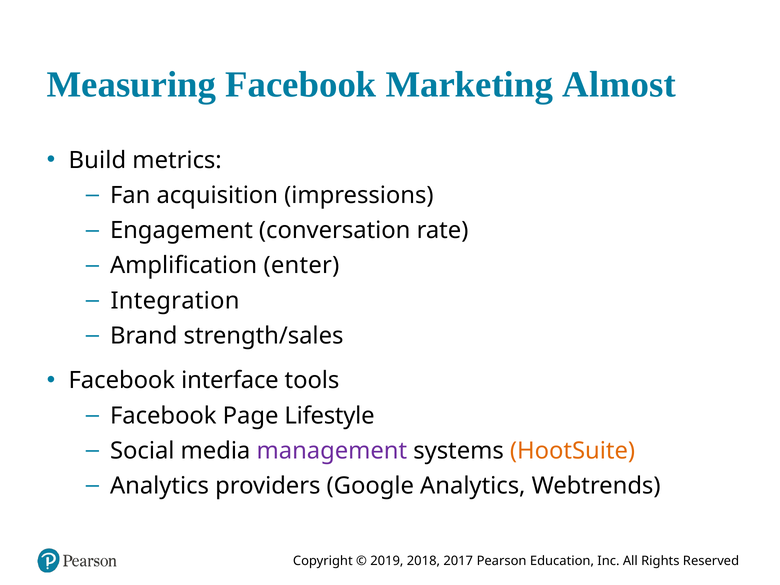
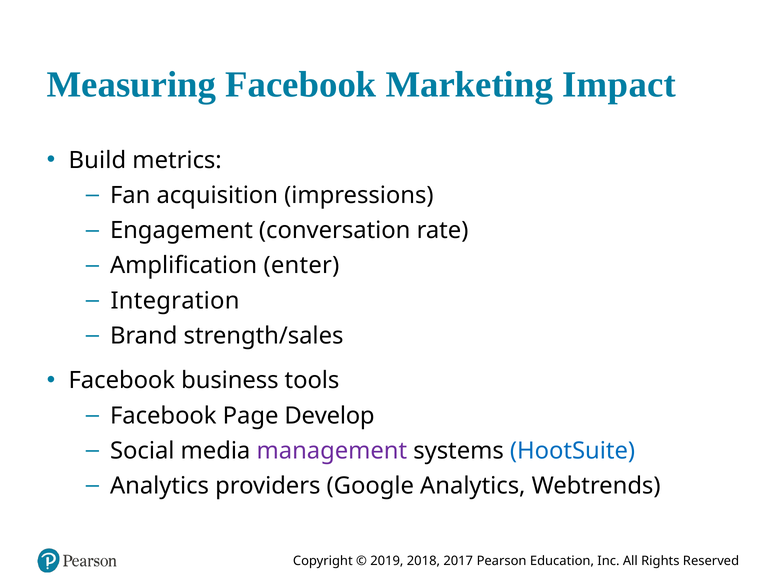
Almost: Almost -> Impact (619, 85)
interface: interface -> business (230, 381)
Lifestyle: Lifestyle -> Develop (330, 416)
HootSuite colour: orange -> blue (573, 451)
